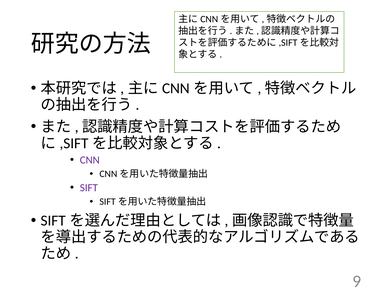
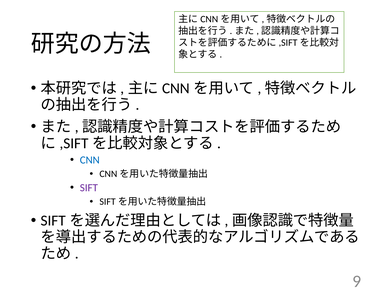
CNN colour: purple -> blue (90, 160)
